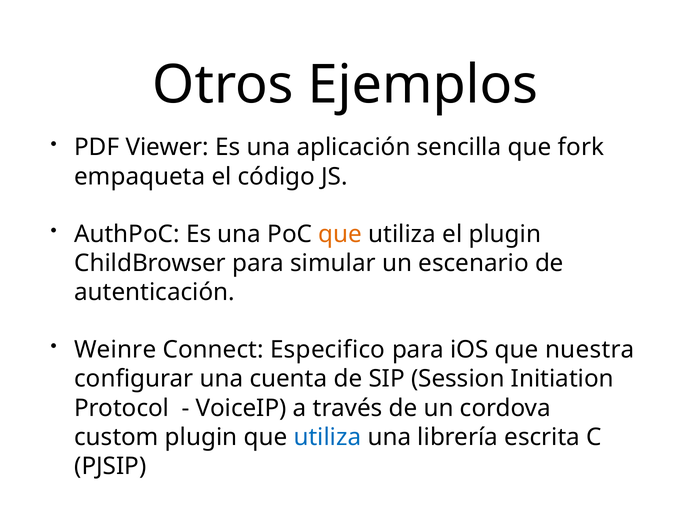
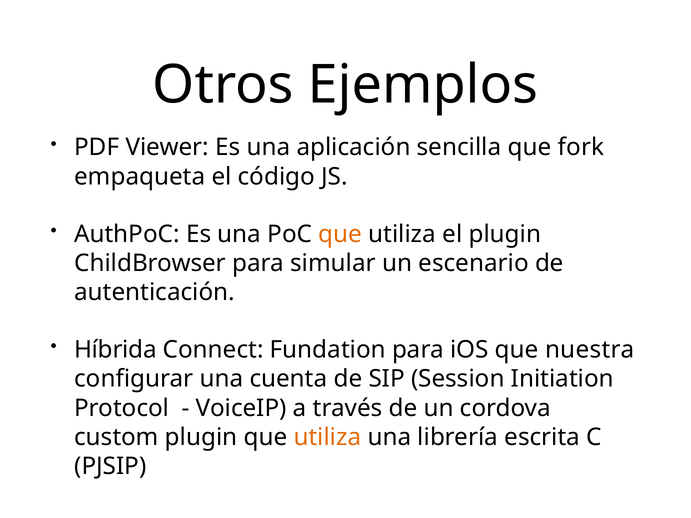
Weinre: Weinre -> Híbrida (116, 350)
Especifico: Especifico -> Fundation (328, 350)
utiliza colour: blue -> orange (327, 437)
